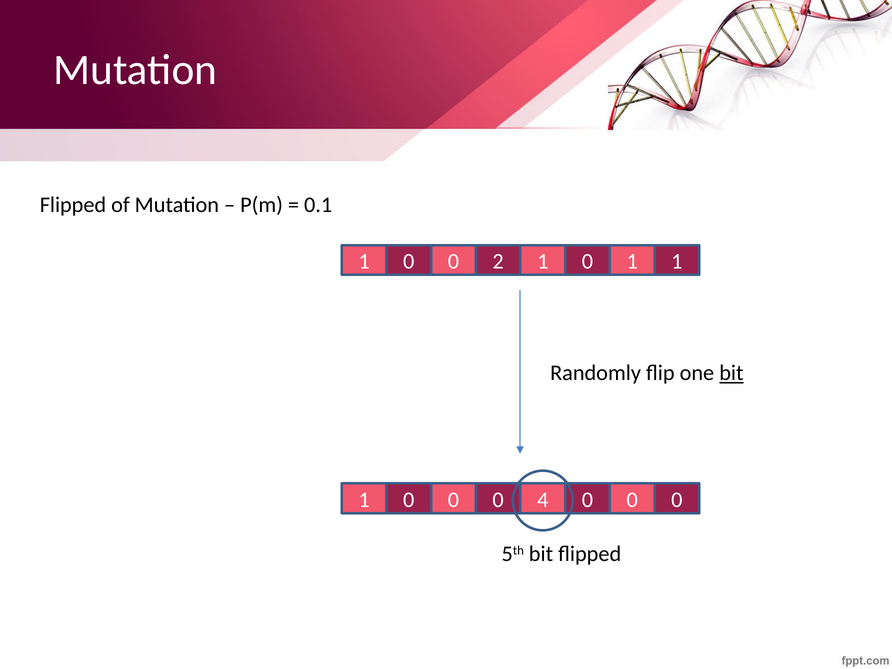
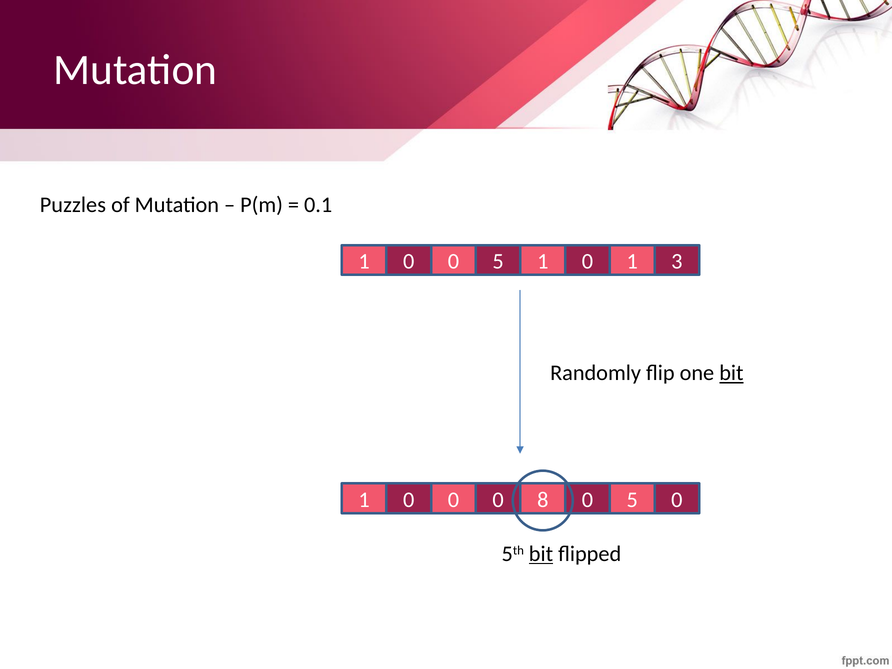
Flipped: Flipped -> Puzzles (73, 205)
0 0 2: 2 -> 5 (498, 262)
0 1 1: 1 -> 3 (677, 262)
4: 4 -> 8 (543, 500)
0: 0 -> 5 (632, 500)
bit underline: none -> present (541, 554)
